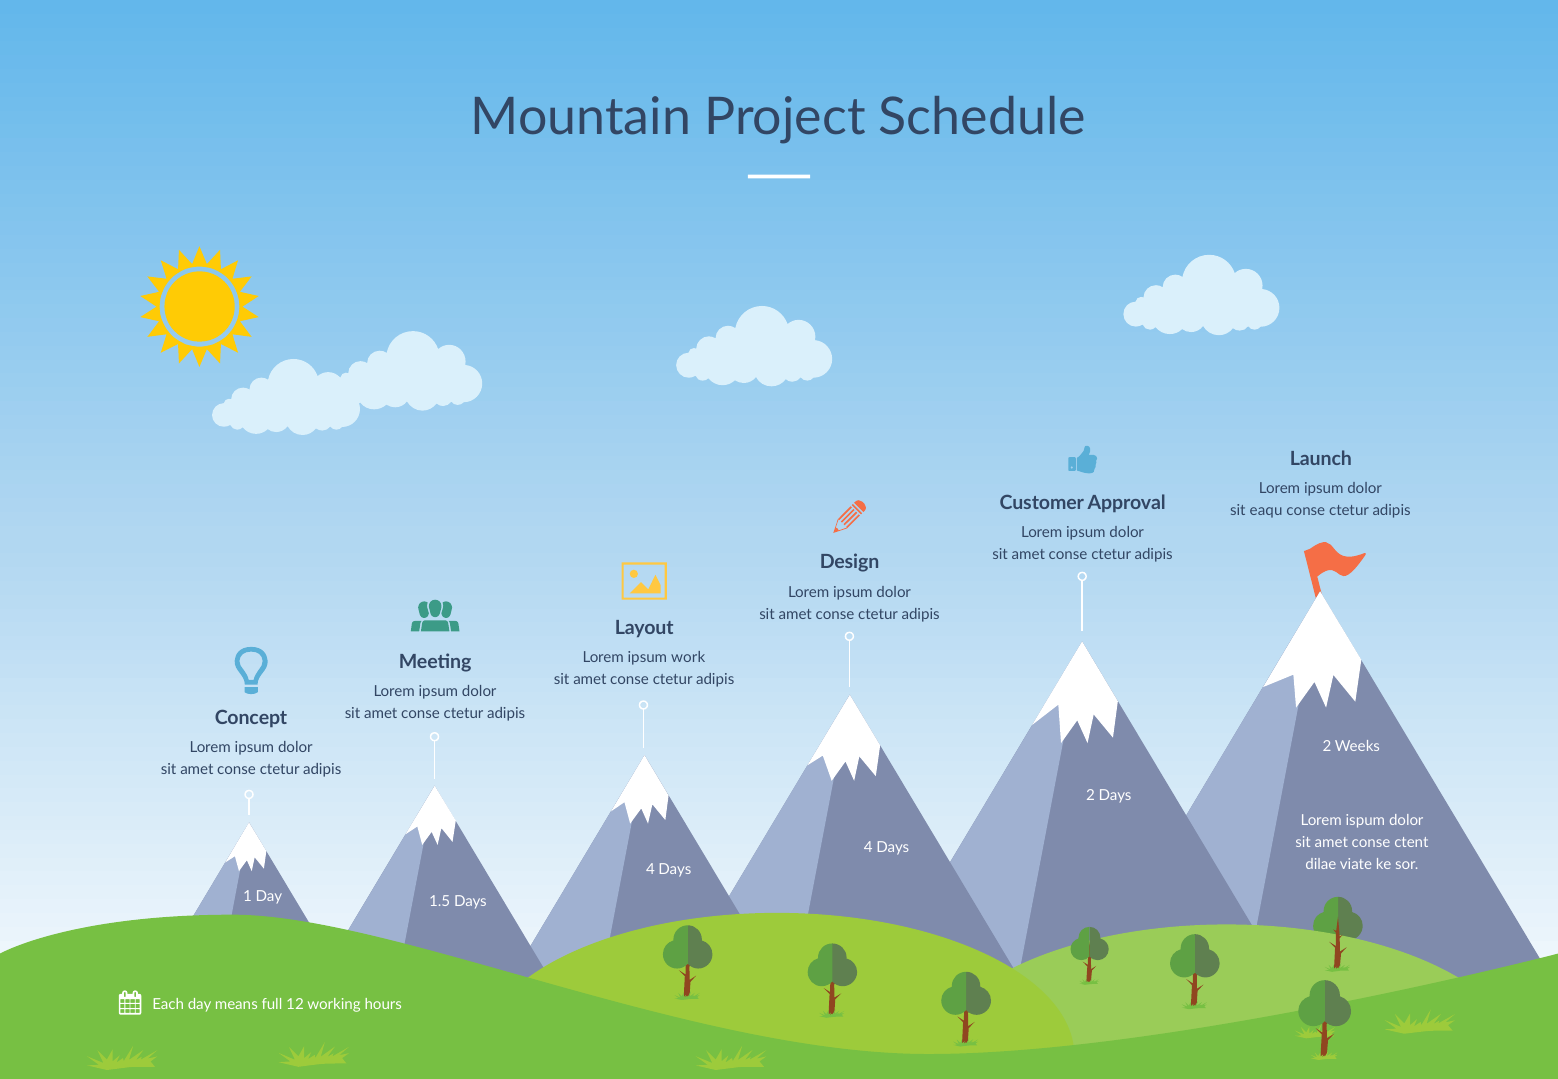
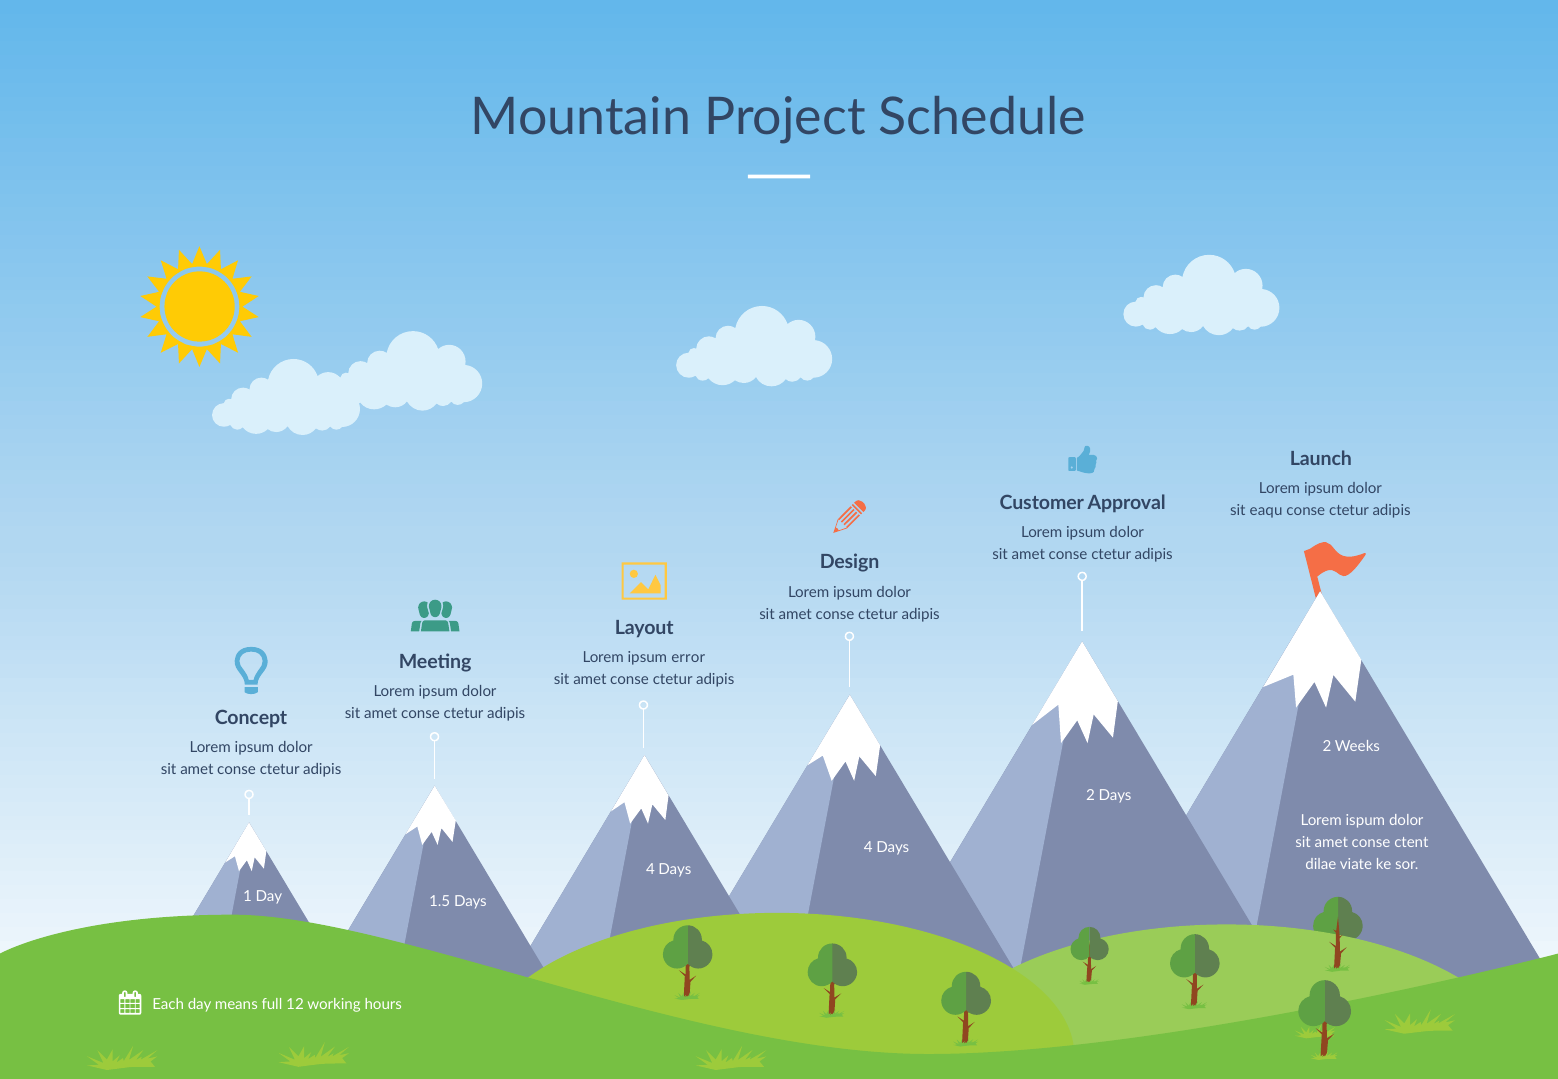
work: work -> error (688, 658)
